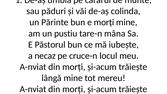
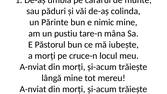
e morți: morți -> nimic (104, 22)
a necaz: necaz -> morți (45, 56)
